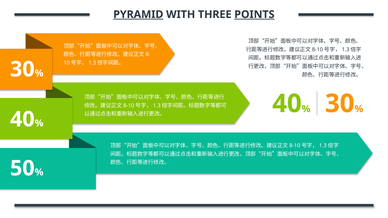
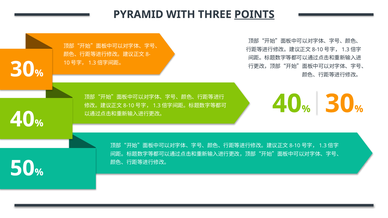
PYRAMID underline: present -> none (138, 14)
